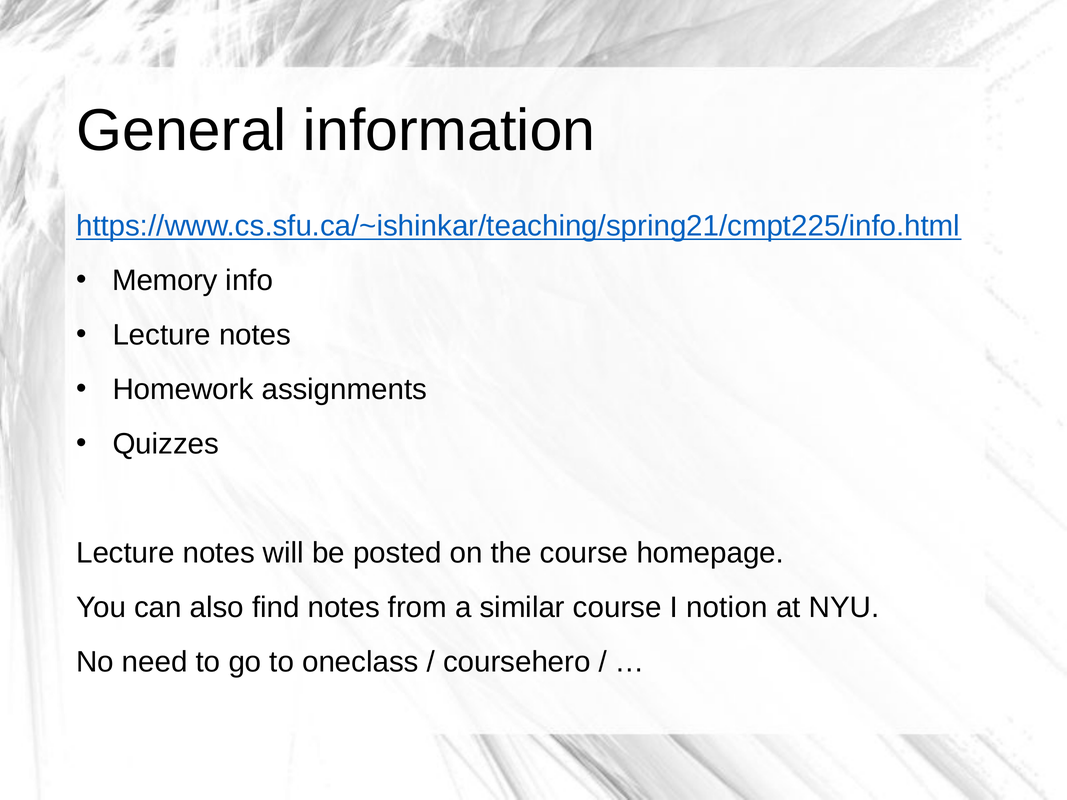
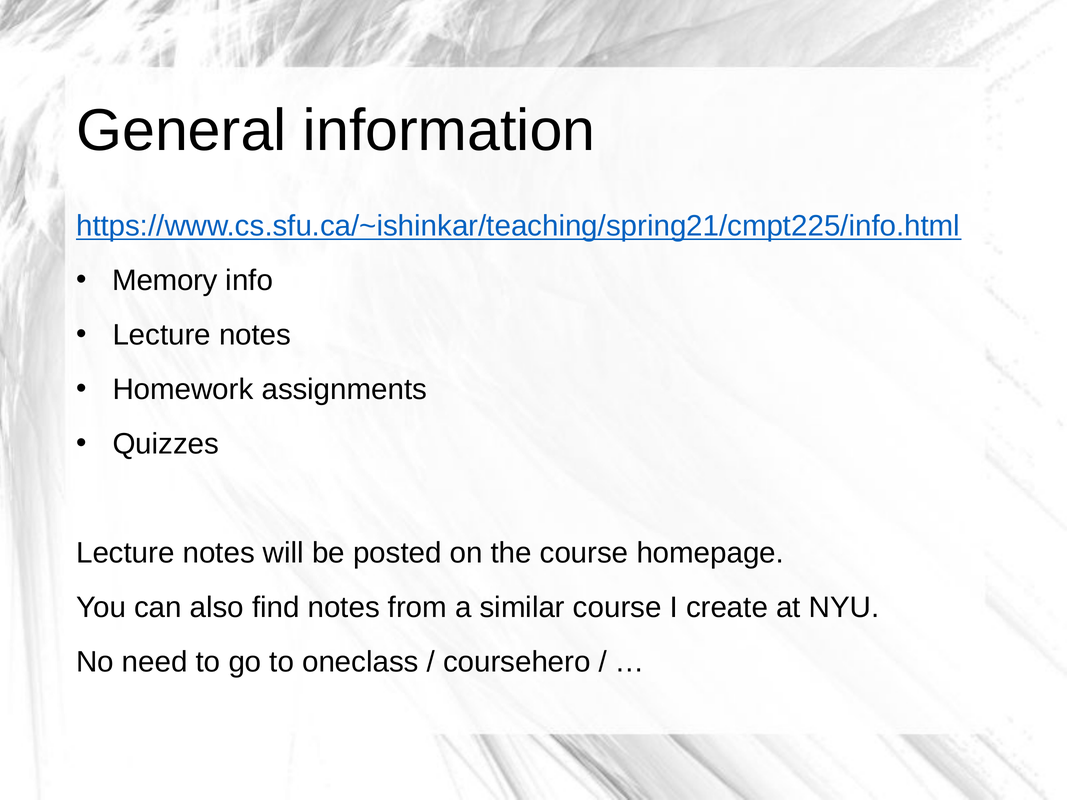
notion: notion -> create (727, 608)
